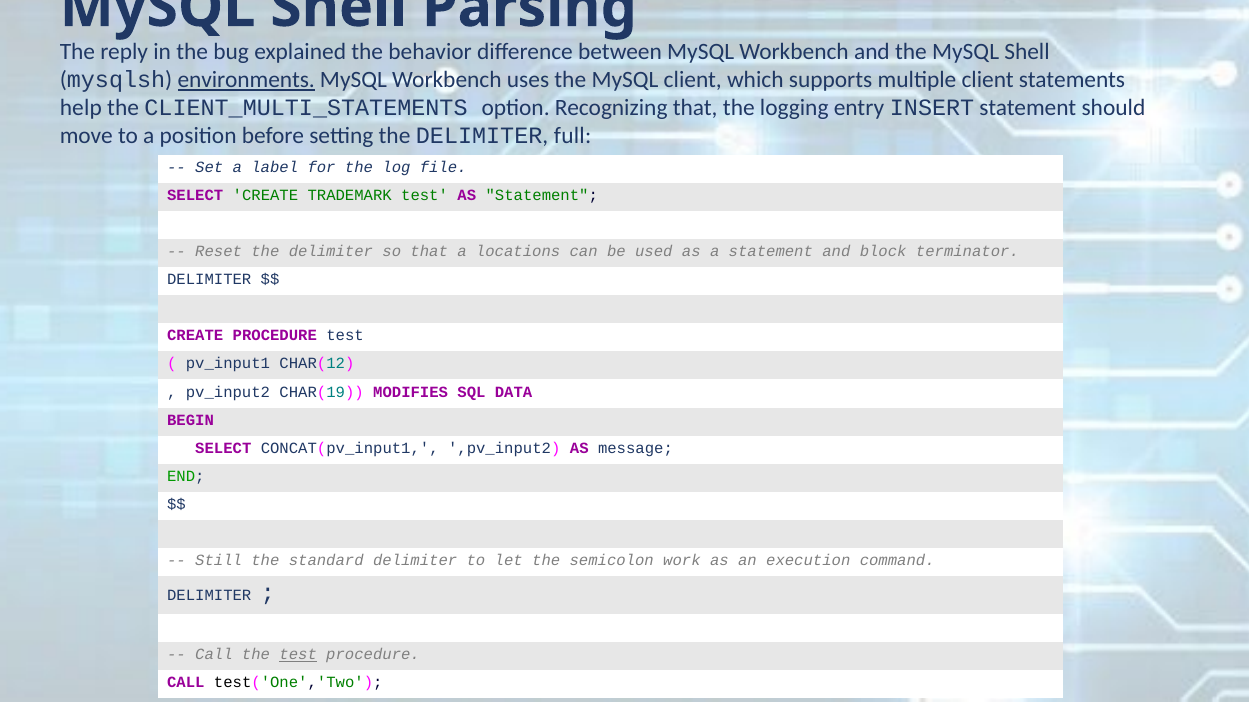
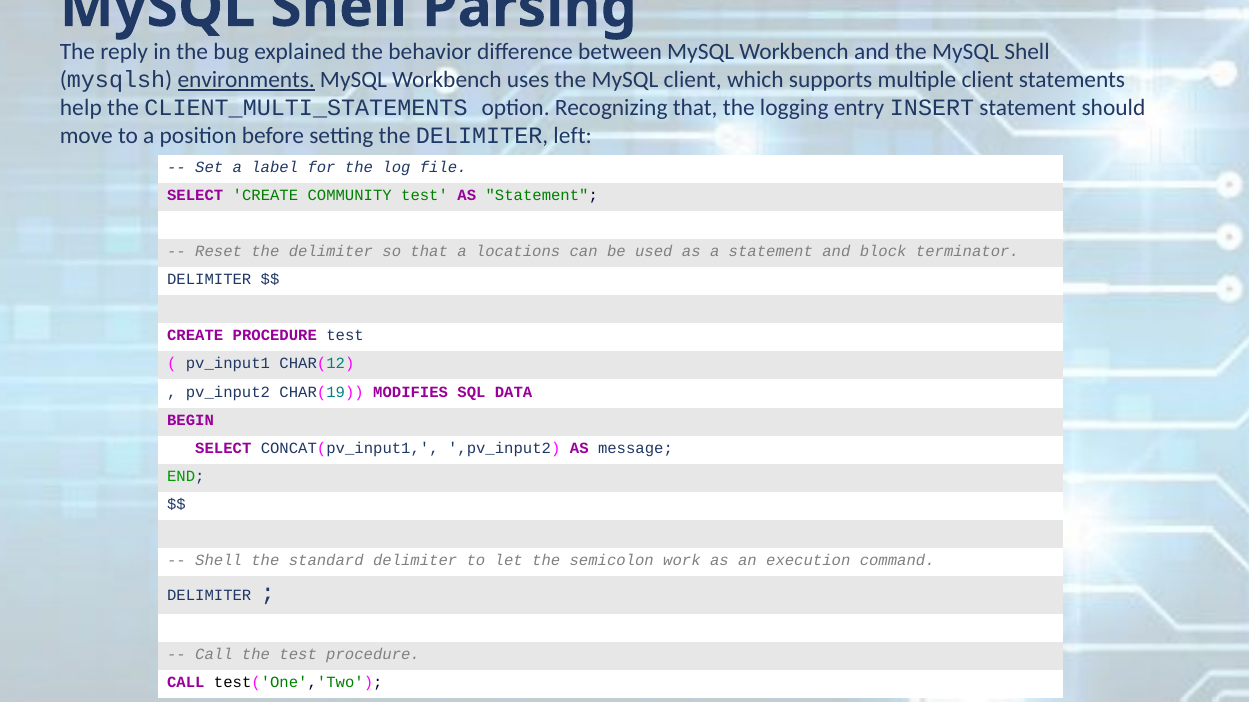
full: full -> left (573, 136)
TRADEMARK: TRADEMARK -> COMMUNITY (350, 195)
Still: Still -> Shell (219, 561)
test underline: present -> none (298, 655)
